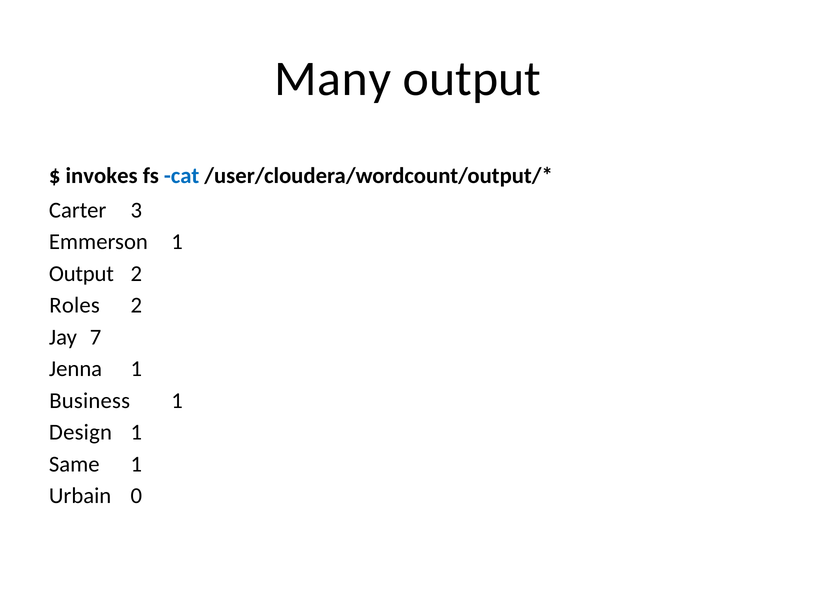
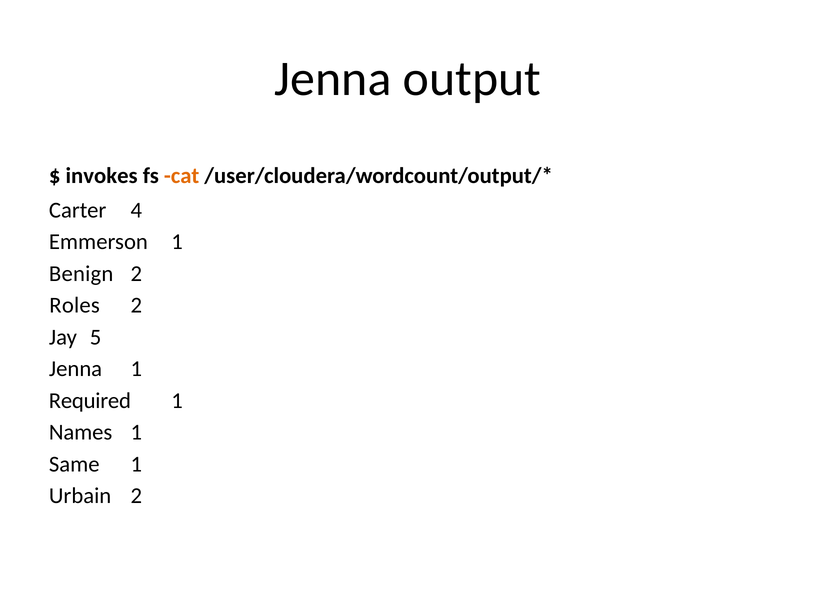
Many: Many -> Jenna (333, 79)
cat colour: blue -> orange (182, 176)
3: 3 -> 4 (136, 210)
Output: Output -> Benign (81, 274)
7: 7 -> 5 (95, 337)
Business: Business -> Required (90, 401)
Design: Design -> Names (81, 432)
Urbain 0: 0 -> 2 (136, 496)
